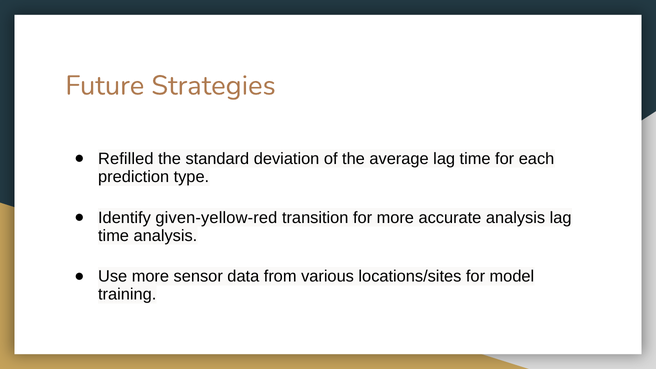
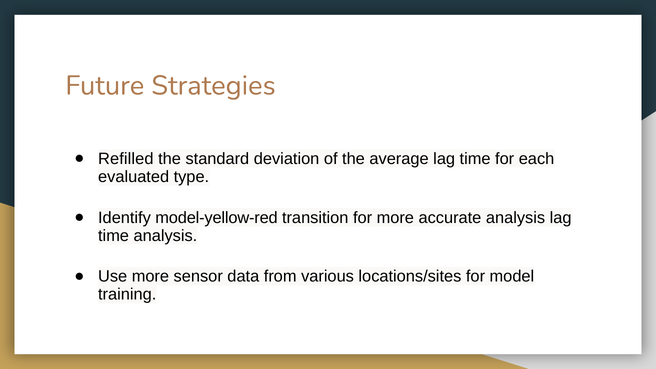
prediction: prediction -> evaluated (134, 177)
given-yellow-red: given-yellow-red -> model-yellow-red (217, 218)
